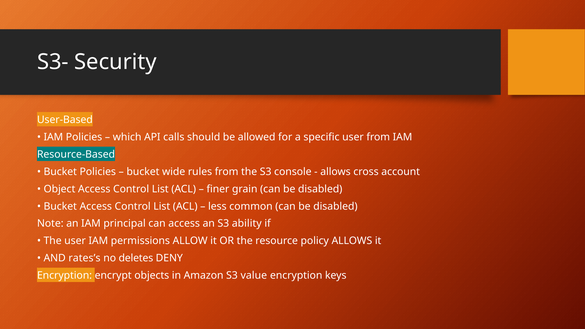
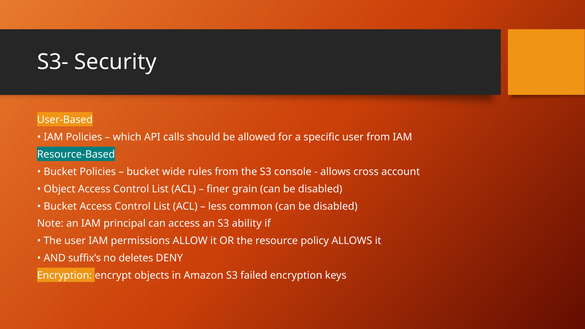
rates’s: rates’s -> suffix’s (85, 258)
value: value -> failed (254, 275)
